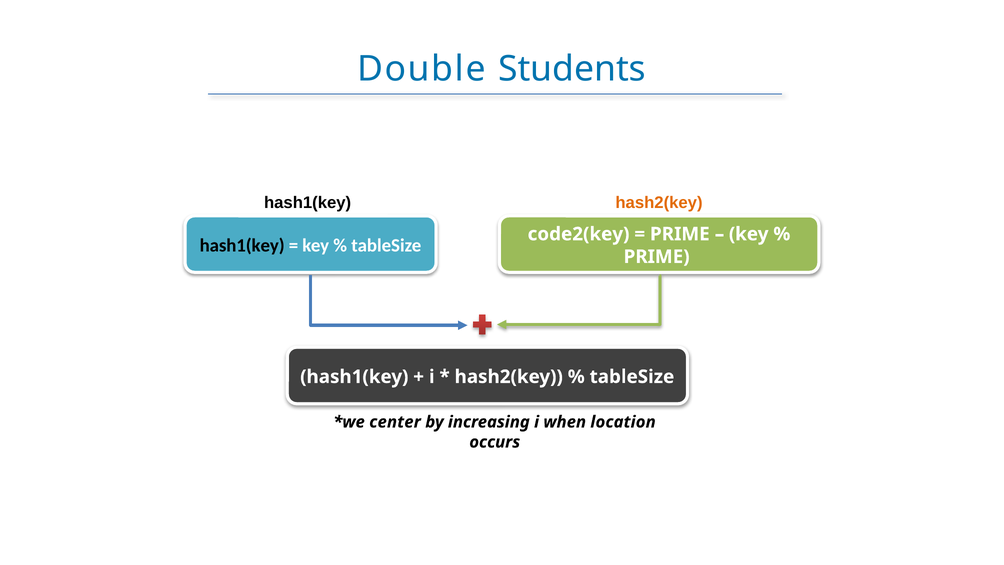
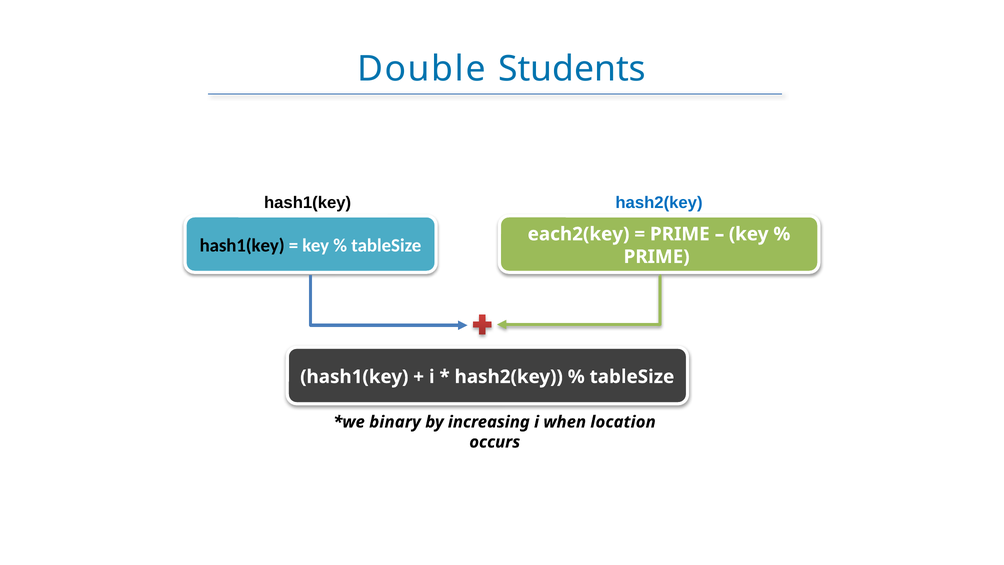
hash2(key colour: orange -> blue (659, 203)
code2(key: code2(key -> each2(key (579, 234)
center: center -> binary (395, 422)
